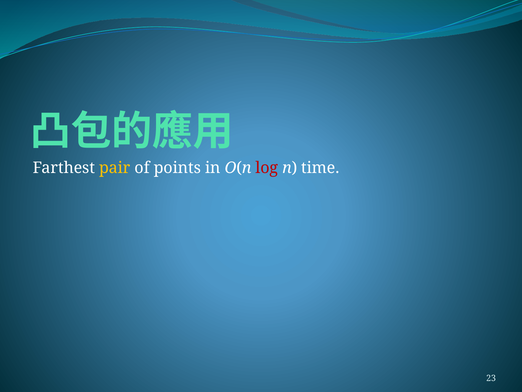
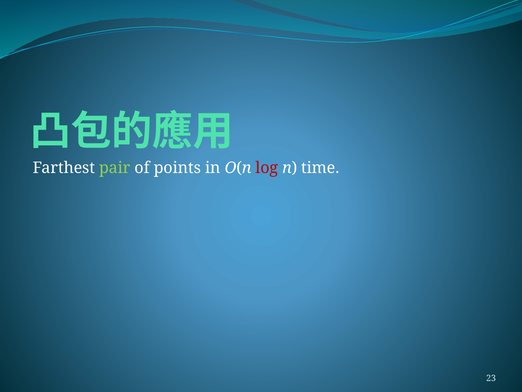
pair colour: yellow -> light green (115, 168)
